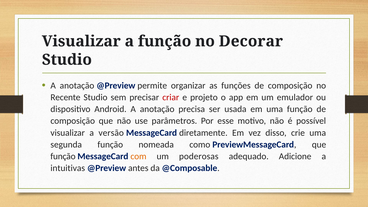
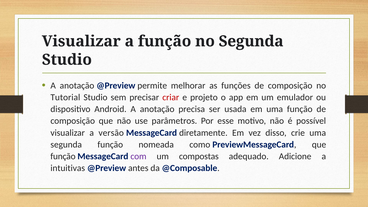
no Decorar: Decorar -> Segunda (251, 41)
organizar: organizar -> melhorar (188, 85)
Recente: Recente -> Tutorial (65, 97)
com colour: orange -> purple (138, 156)
poderosas: poderosas -> compostas (199, 156)
